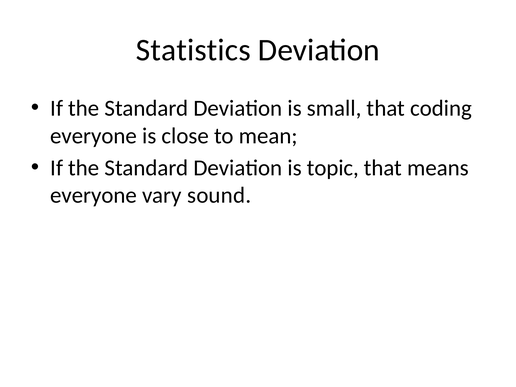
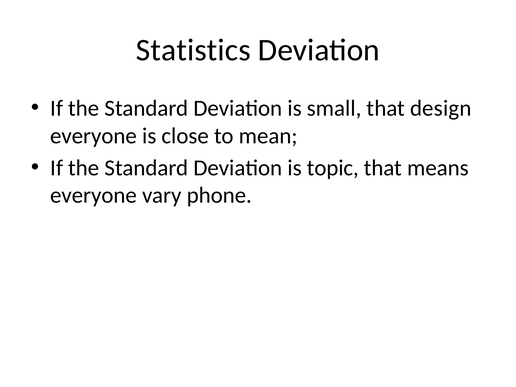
coding: coding -> design (441, 108)
sound: sound -> phone (219, 195)
